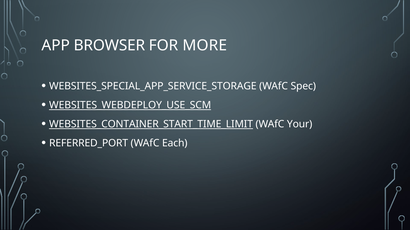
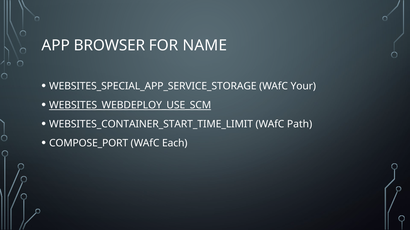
MORE: MORE -> NAME (205, 46)
Spec: Spec -> Your (303, 87)
WEBSITES_CONTAINER_START_TIME_LIMIT underline: present -> none (151, 125)
Your: Your -> Path (300, 125)
REFERRED_PORT: REFERRED_PORT -> COMPOSE_PORT (89, 144)
